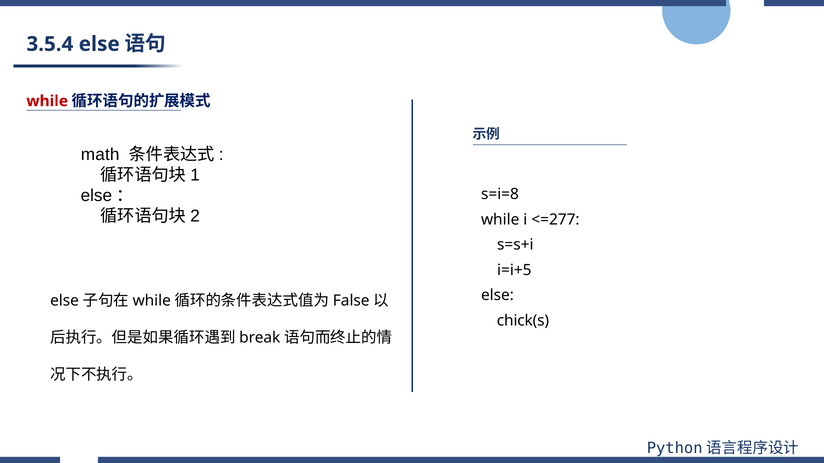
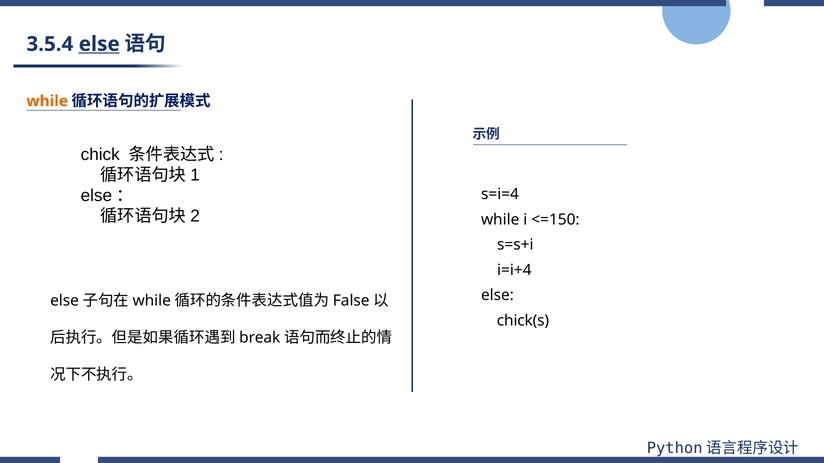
else underline: none -> present (99, 44)
while colour: red -> orange (47, 101)
math: math -> chick (100, 155)
s=i=8: s=i=8 -> s=i=4 (500, 194)
<=277: <=277 -> <=150 (555, 220)
i=i+5: i=i+5 -> i=i+4 (514, 270)
